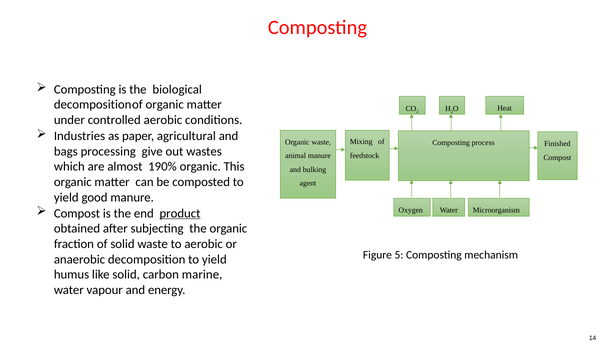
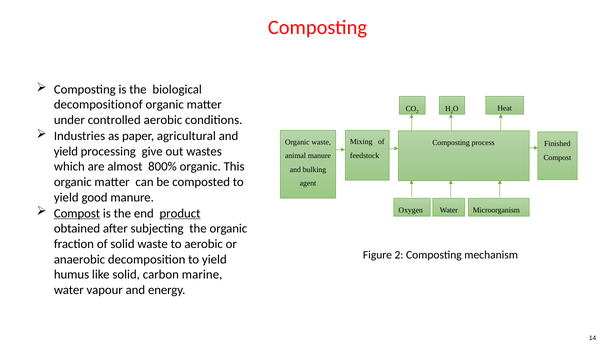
bags: bags -> yield (66, 152)
190%: 190% -> 800% (162, 167)
Compost underline: none -> present (77, 214)
Figure 5: 5 -> 2 (399, 255)
